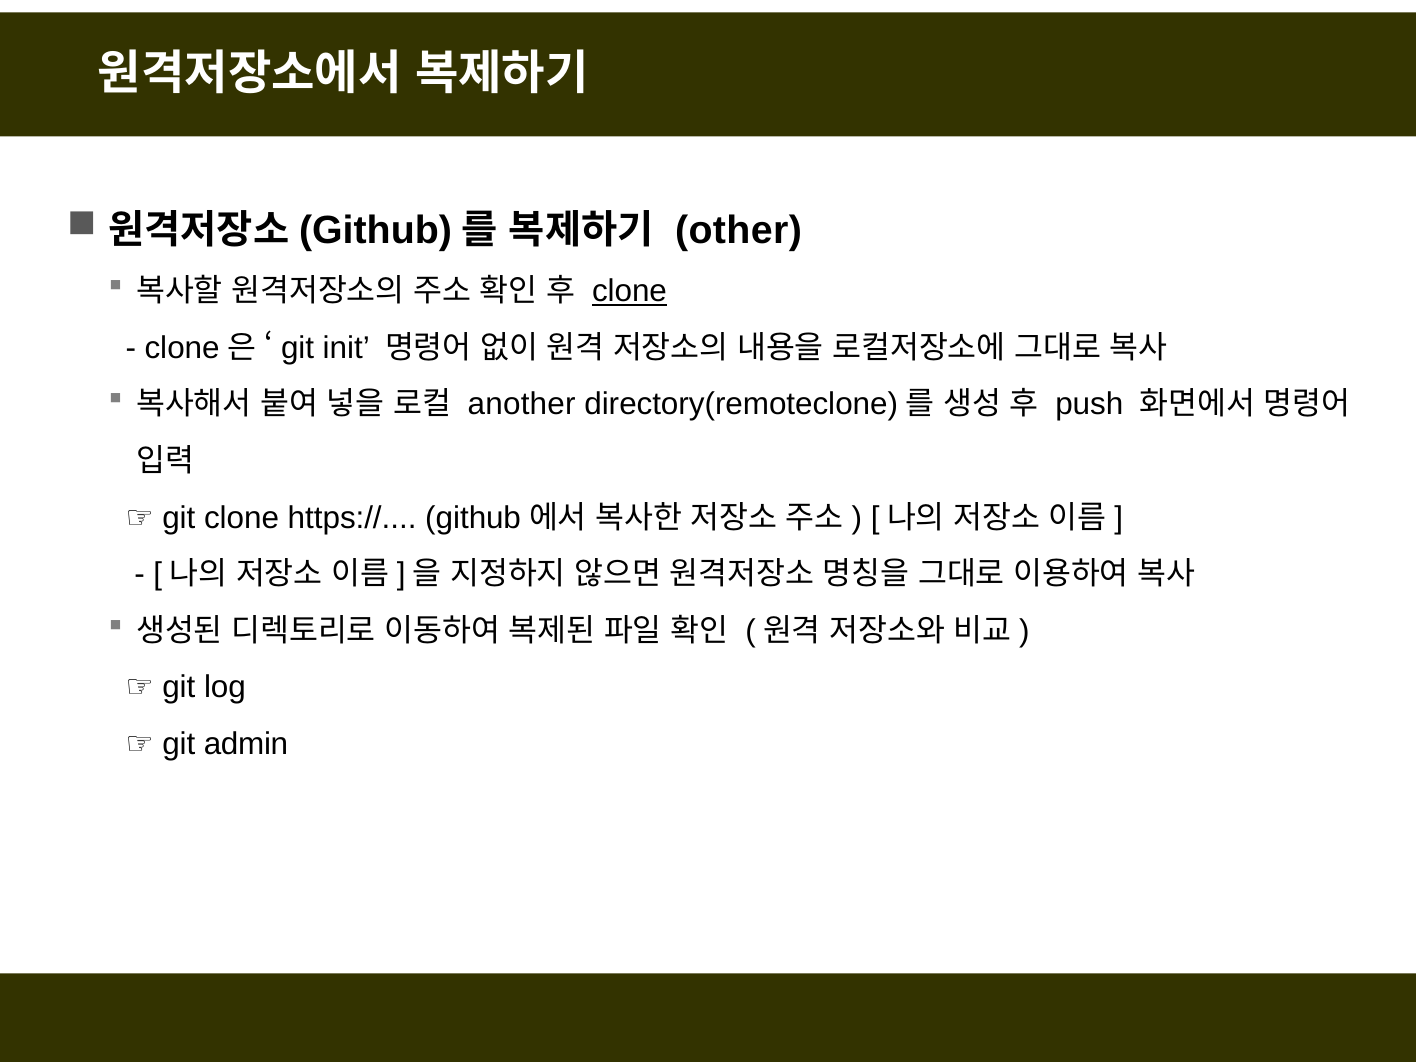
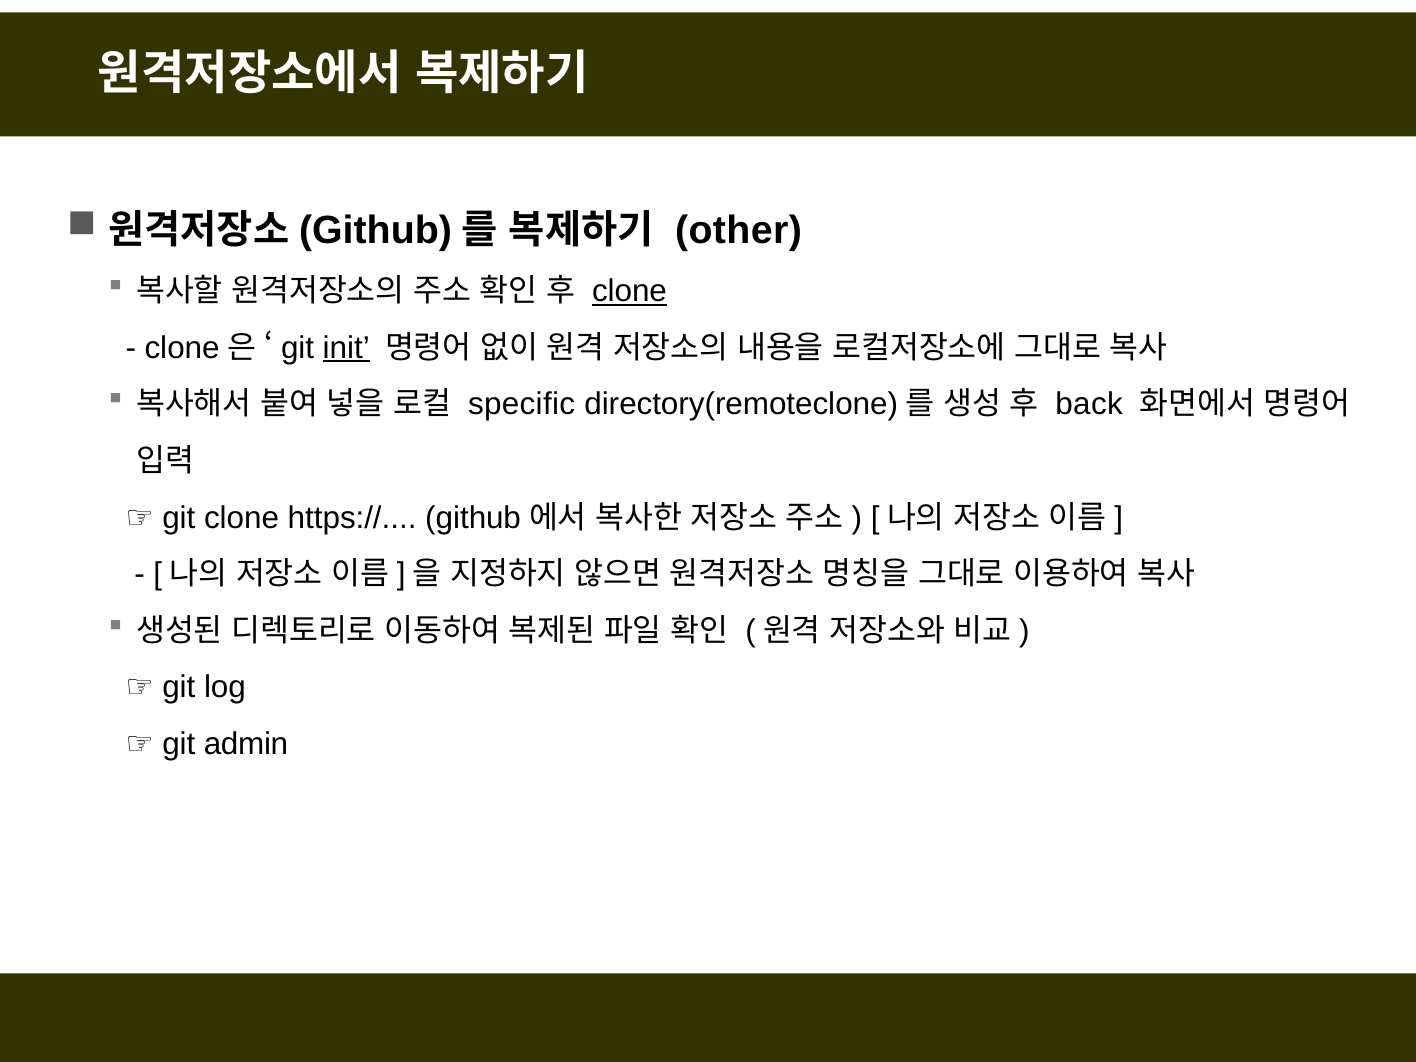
init underline: none -> present (346, 348)
another: another -> specific (522, 405)
push: push -> back (1089, 405)
